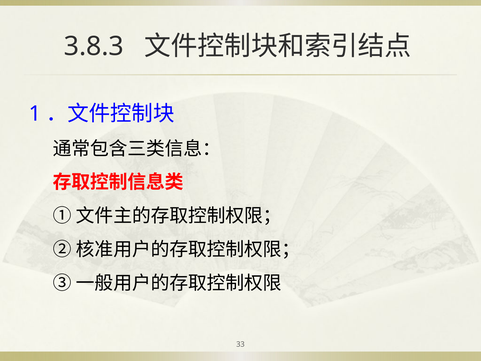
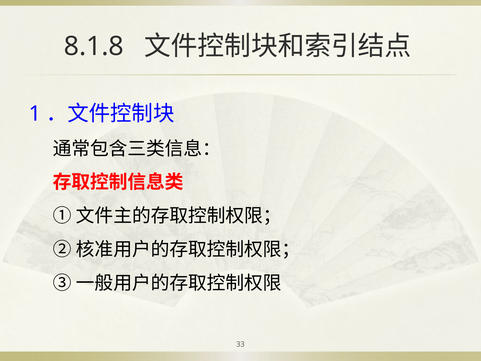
3.8.3: 3.8.3 -> 8.1.8 (94, 46)
